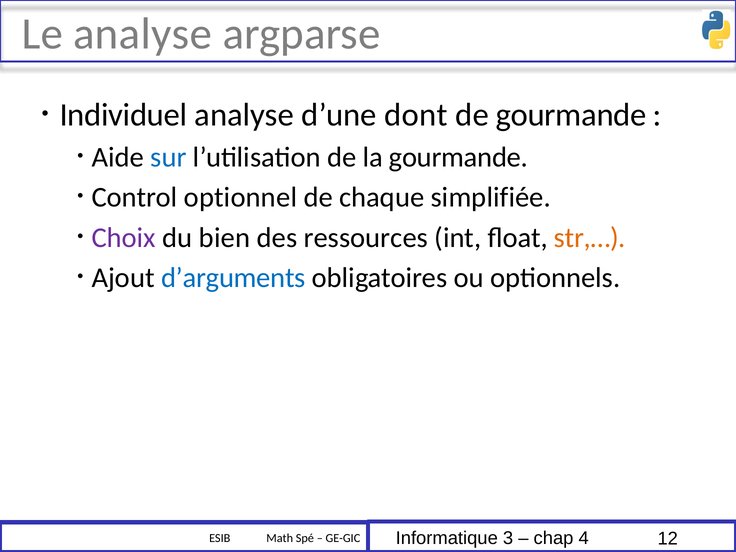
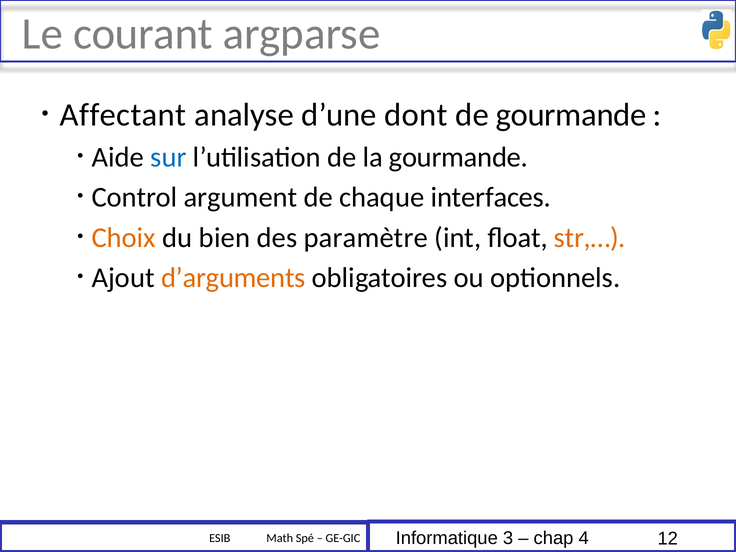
Le analyse: analyse -> courant (143, 34)
Individuel: Individuel -> Affectant (123, 115)
optionnel: optionnel -> argument (241, 198)
simplifiée: simplifiée -> interfaces (491, 198)
Choix colour: purple -> orange (124, 238)
ressources: ressources -> paramètre (366, 238)
d’arguments colour: blue -> orange (233, 278)
